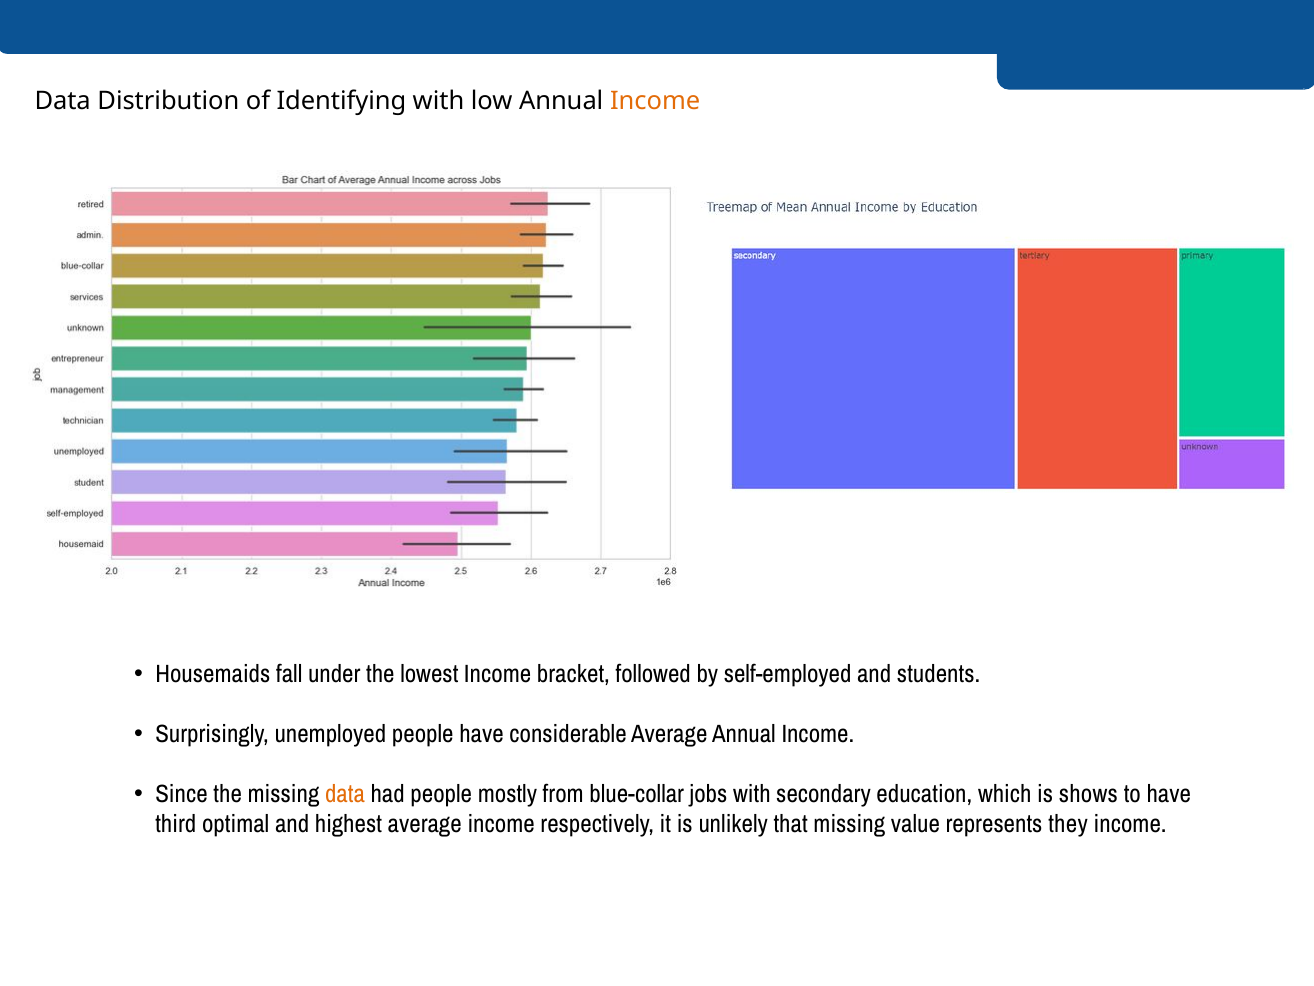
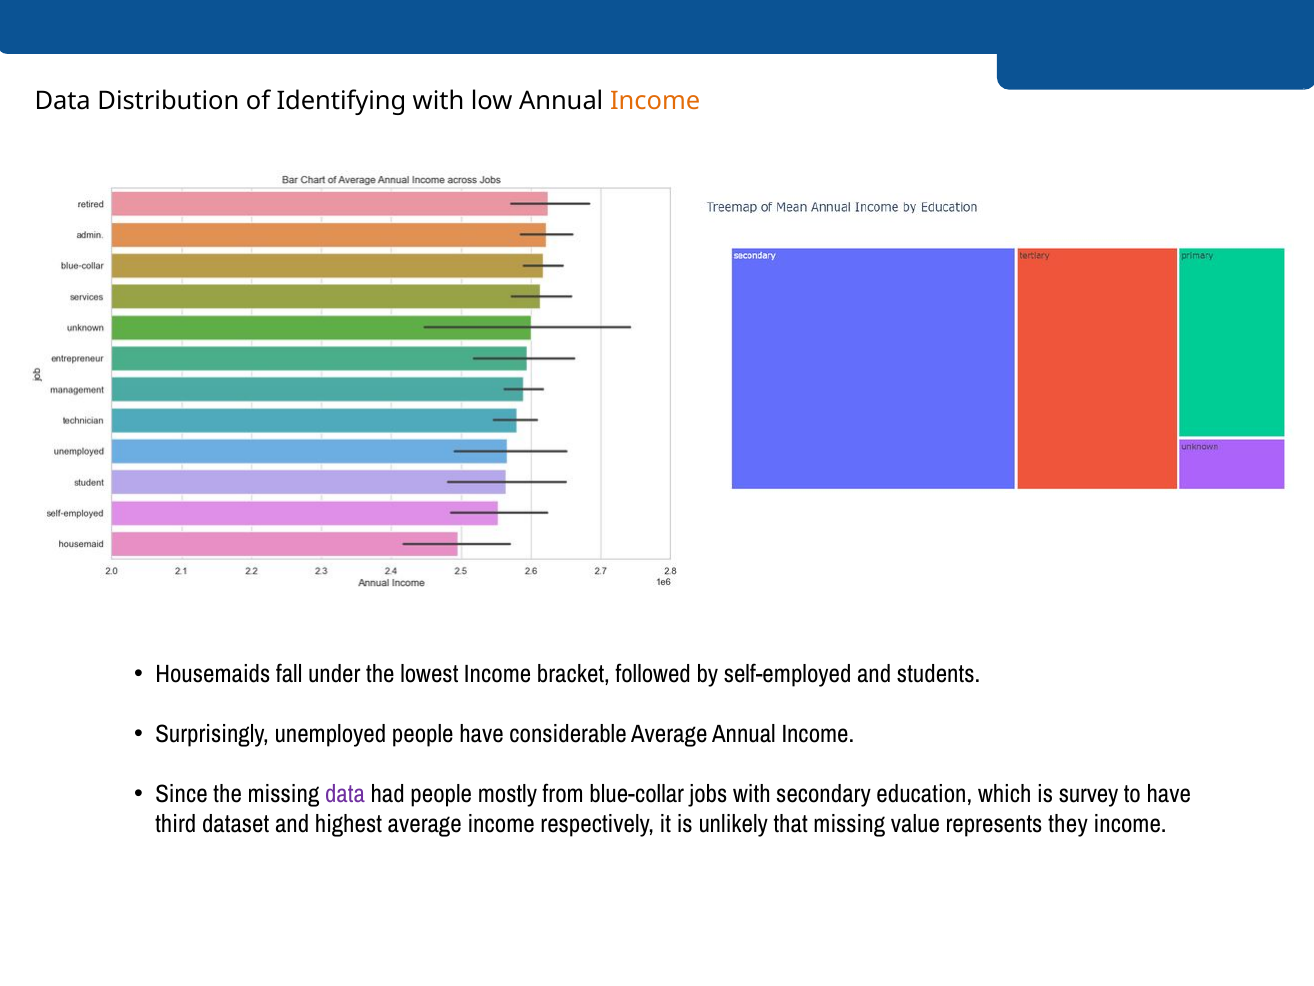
data colour: orange -> purple (345, 794)
shows: shows -> survey (1089, 794)
optimal: optimal -> dataset (236, 824)
